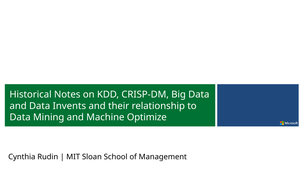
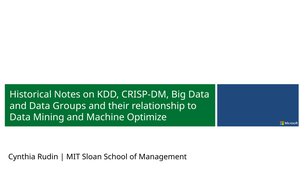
Invents: Invents -> Groups (69, 106)
